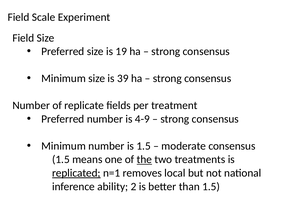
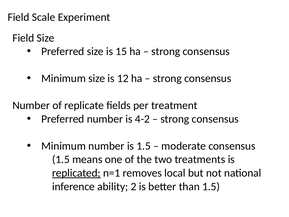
19: 19 -> 15 (121, 51)
39: 39 -> 12 (123, 78)
4-9: 4-9 -> 4-2 (142, 119)
the underline: present -> none (144, 159)
